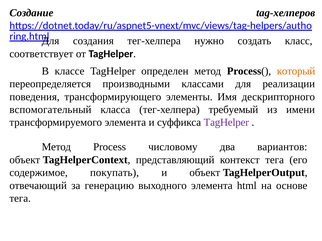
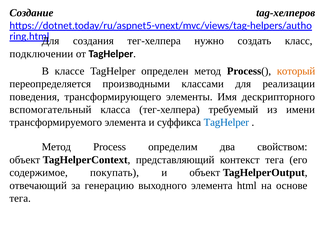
соответствует: соответствует -> подключении (41, 54)
TagHelper colour: purple -> blue (226, 123)
числовому: числовому -> определим (173, 147)
вариантов: вариантов -> свойством (282, 147)
